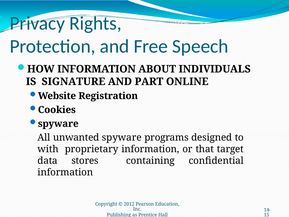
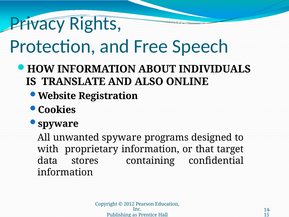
SIGNATURE: SIGNATURE -> TRANSLATE (74, 81)
PART: PART -> ALSO (149, 81)
